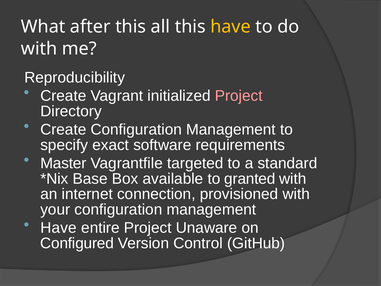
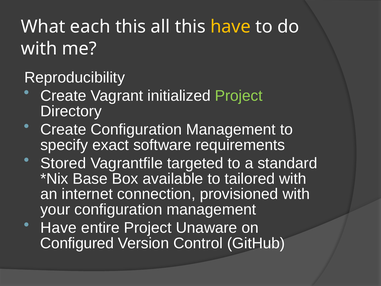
after: after -> each (90, 27)
Project colour: pink -> light green (239, 96)
Master: Master -> Stored (63, 163)
granted: granted -> tailored (250, 179)
